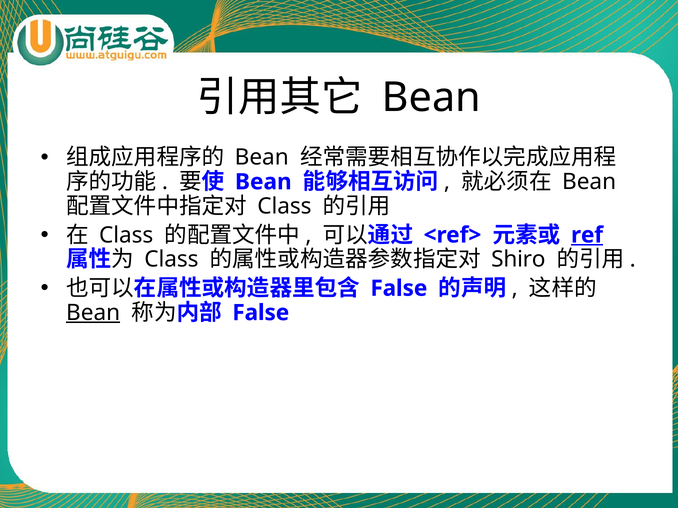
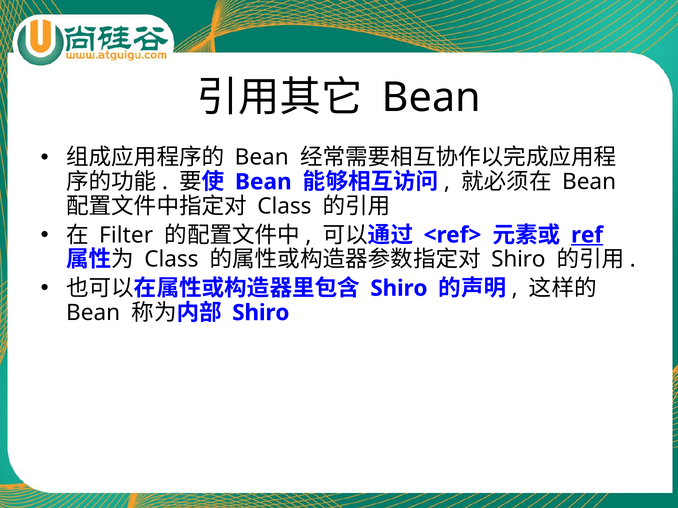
Class: Class -> Filter (126, 235)
False: False -> Shiro (399, 289)
Bean underline: present -> none (93, 313)
False: False -> Shiro (261, 313)
